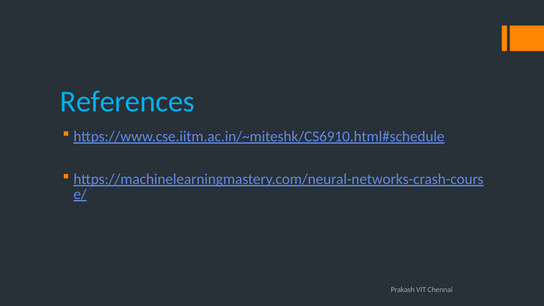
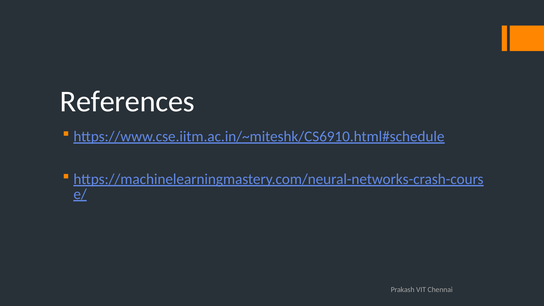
References colour: light blue -> white (127, 102)
